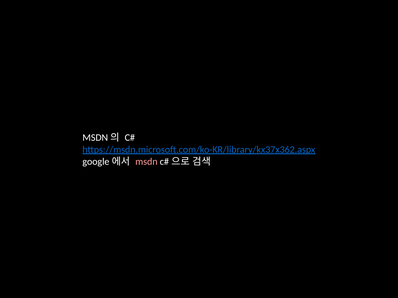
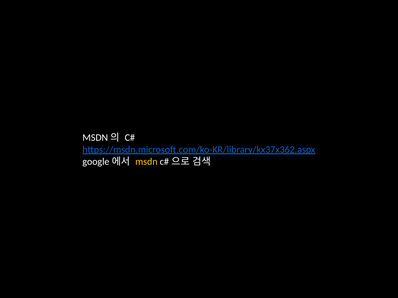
msdn colour: pink -> yellow (146, 162)
